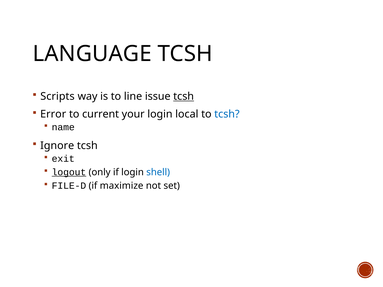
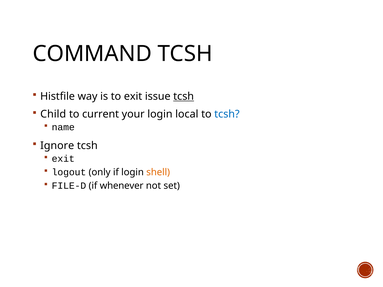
LANGUAGE: LANGUAGE -> COMMAND (92, 54)
Scripts: Scripts -> Histfile (58, 96)
to line: line -> exit (133, 96)
Error: Error -> Child (53, 114)
logout underline: present -> none (69, 172)
shell colour: blue -> orange (158, 172)
maximize: maximize -> whenever (122, 186)
